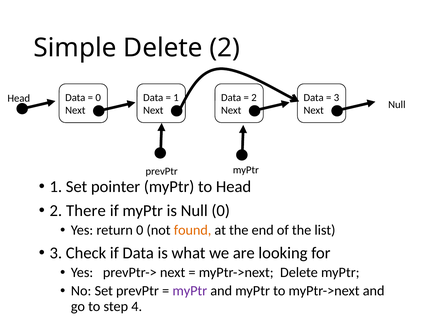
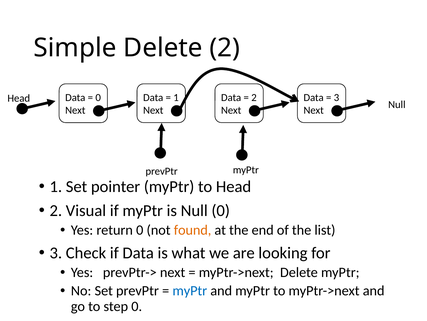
There: There -> Visual (86, 210)
myPtr colour: purple -> blue (190, 290)
step 4: 4 -> 0 (137, 306)
